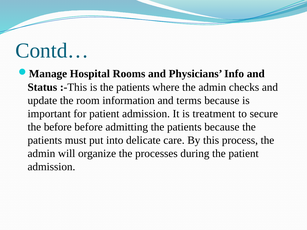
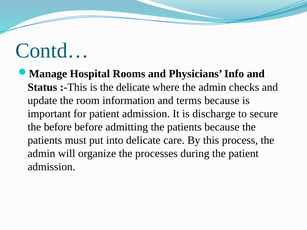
is the patients: patients -> delicate (133, 87)
treatment: treatment -> discharge (214, 114)
